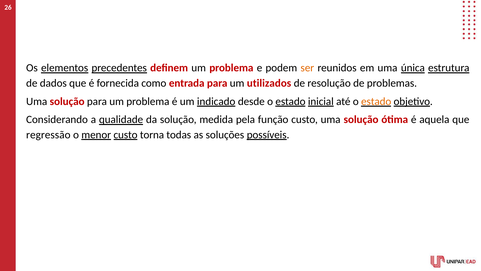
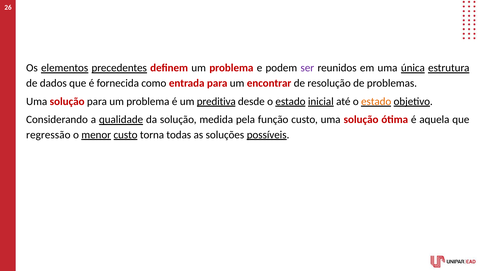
ser colour: orange -> purple (307, 68)
utilizados: utilizados -> encontrar (269, 83)
indicado: indicado -> preditiva (216, 101)
